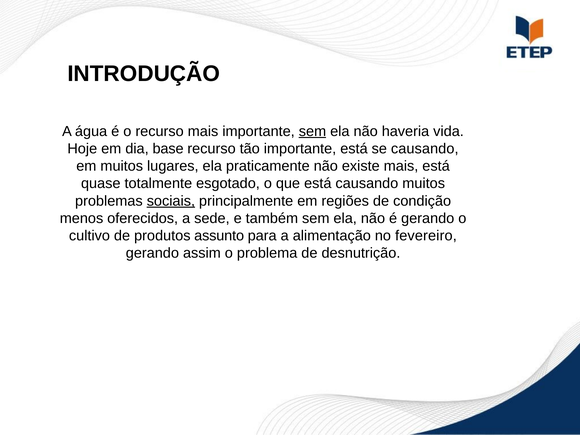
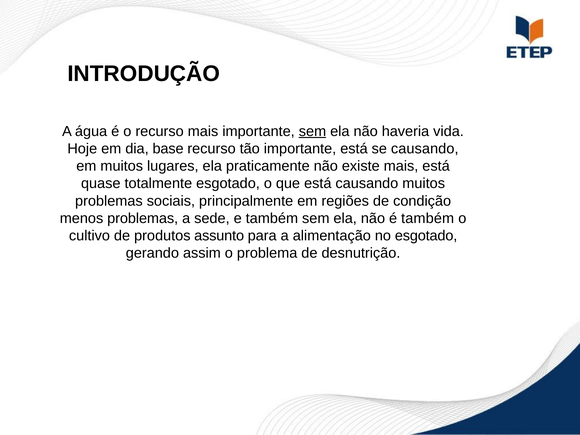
sociais underline: present -> none (171, 201)
menos oferecidos: oferecidos -> problemas (143, 218)
é gerando: gerando -> também (428, 218)
no fevereiro: fevereiro -> esgotado (426, 236)
